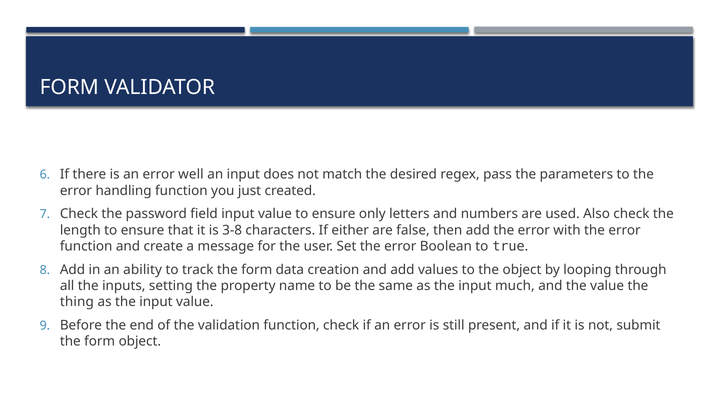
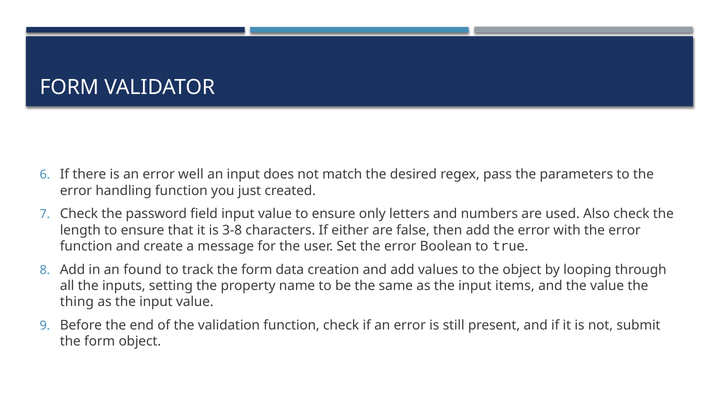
ability: ability -> found (143, 270)
much: much -> items (515, 286)
